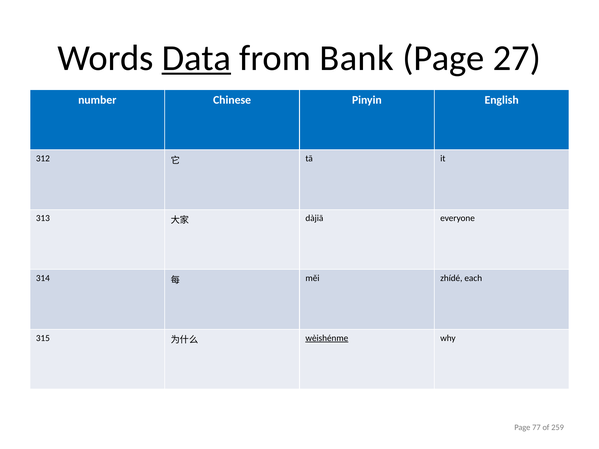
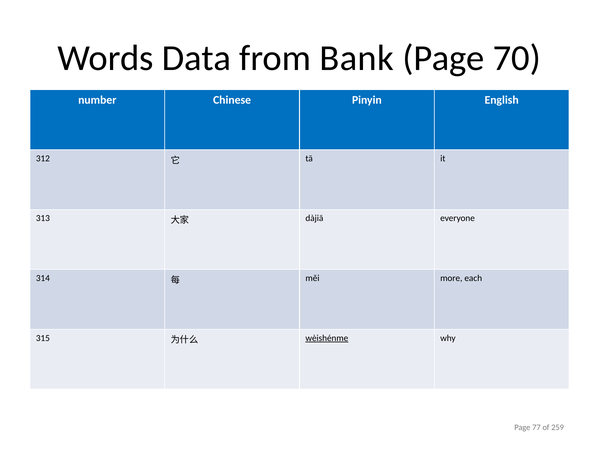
Data underline: present -> none (196, 58)
27: 27 -> 70 (517, 58)
zhídé: zhídé -> more (451, 278)
